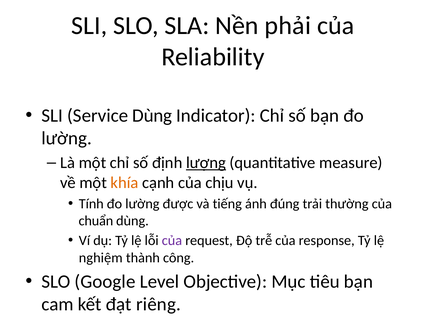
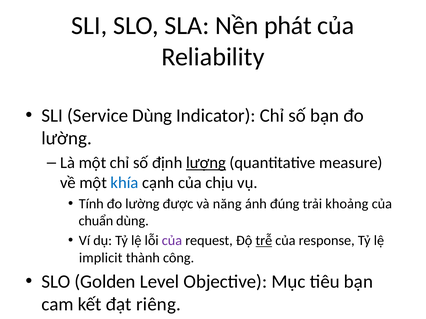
Nền phải: phải -> phát (288, 26)
khía colour: orange -> blue (125, 183)
tiếng: tiếng -> năng (227, 204)
trải thường: thường -> khoảng (347, 204)
trễ underline: none -> present (264, 241)
nghiệm: nghiệm -> implicit (101, 258)
Google: Google -> Golden (105, 282)
